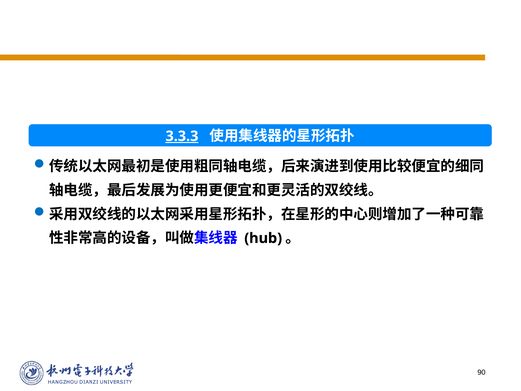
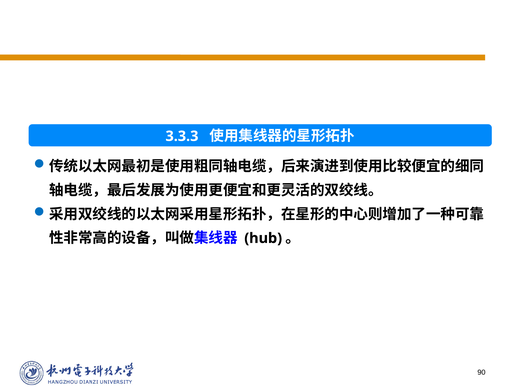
3.3.3 underline: present -> none (182, 136)
